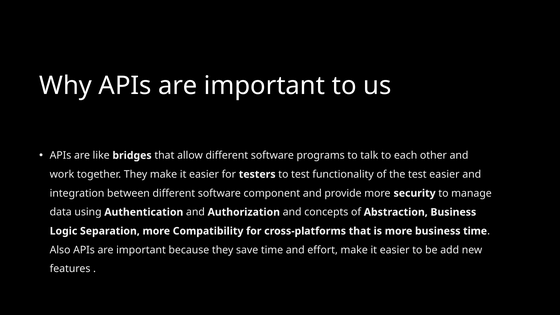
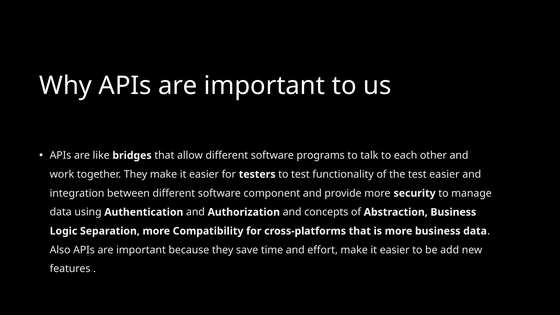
business time: time -> data (475, 231)
